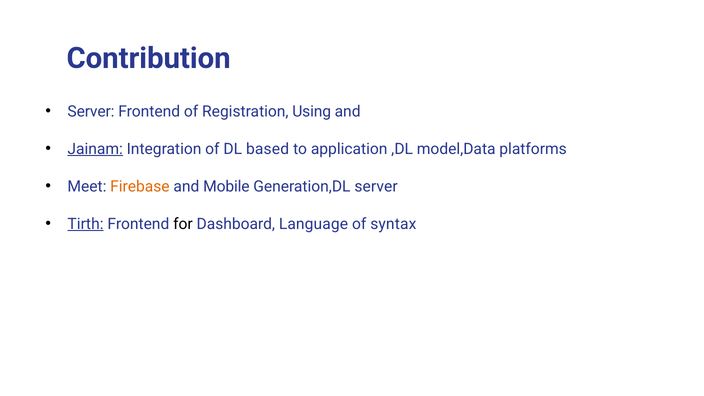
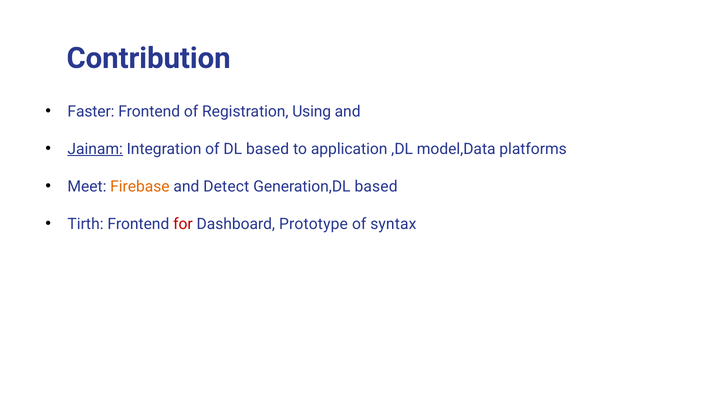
Server: Server -> Faster (91, 111)
Mobile: Mobile -> Detect (226, 186)
Generation,DL server: server -> based (376, 186)
Tirth underline: present -> none (86, 224)
for colour: black -> red (183, 224)
Language: Language -> Prototype (313, 224)
